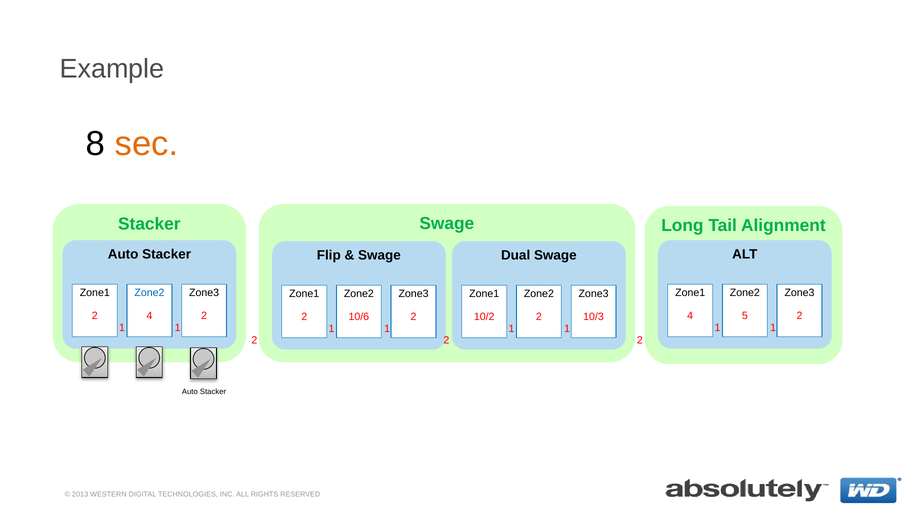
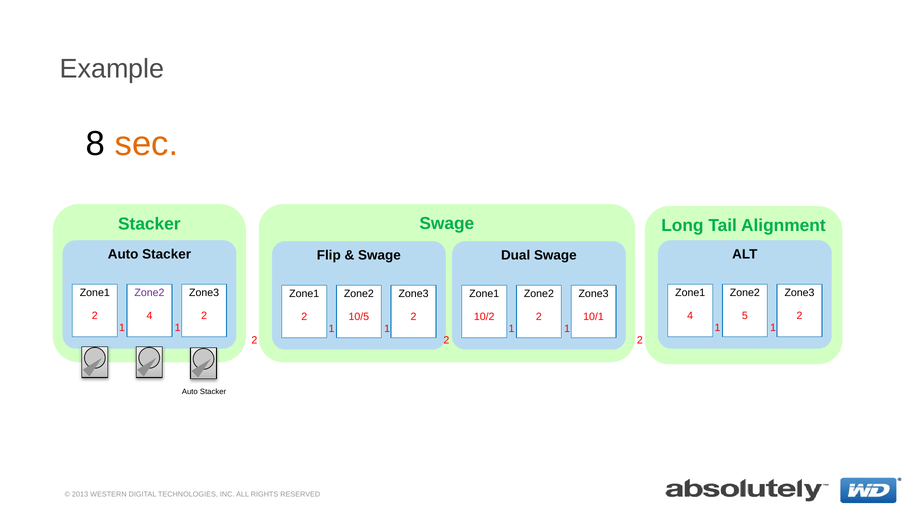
Zone2 colour: blue -> purple (149, 293)
10/6: 10/6 -> 10/5 (359, 317)
10/3: 10/3 -> 10/1 (593, 317)
